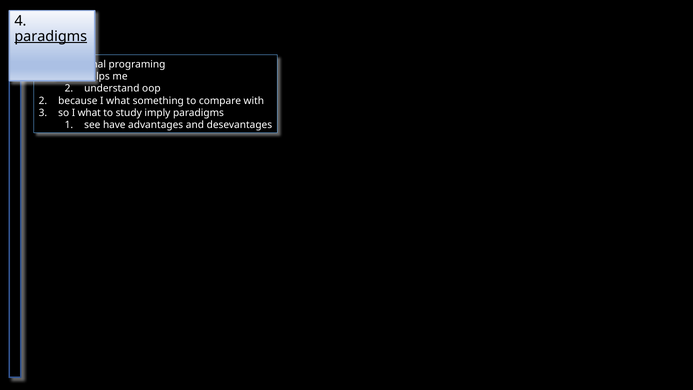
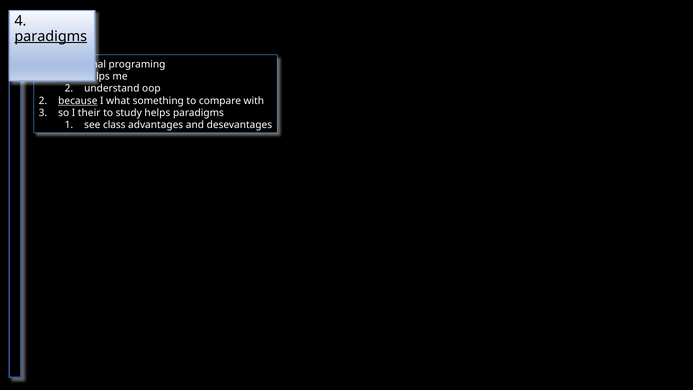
because underline: none -> present (78, 101)
so I what: what -> their (89, 113)
study imply: imply -> helps (157, 113)
have: have -> class (114, 125)
